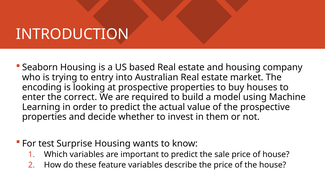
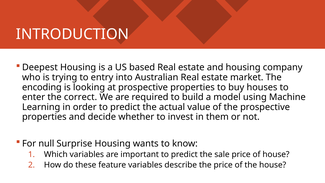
Seaborn: Seaborn -> Deepest (40, 67)
test: test -> null (46, 143)
